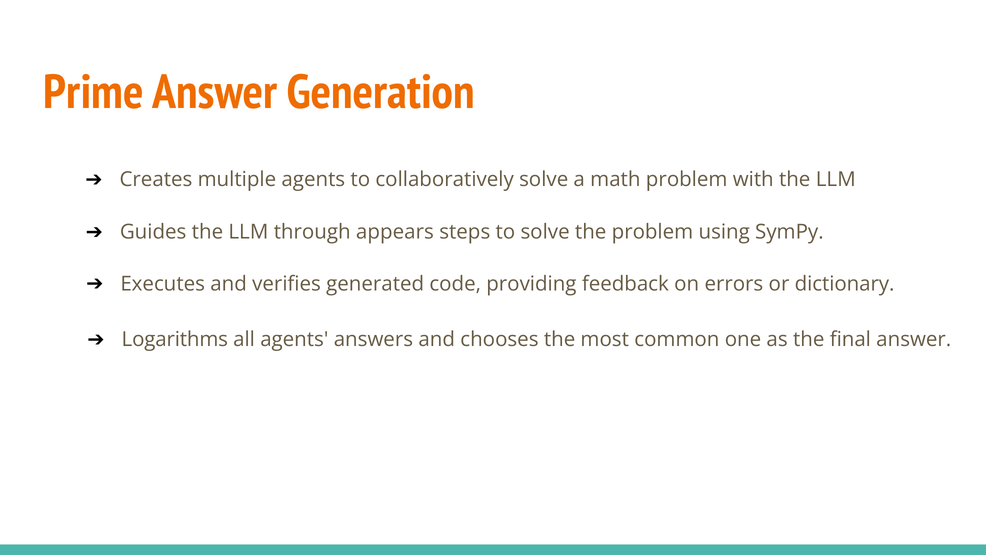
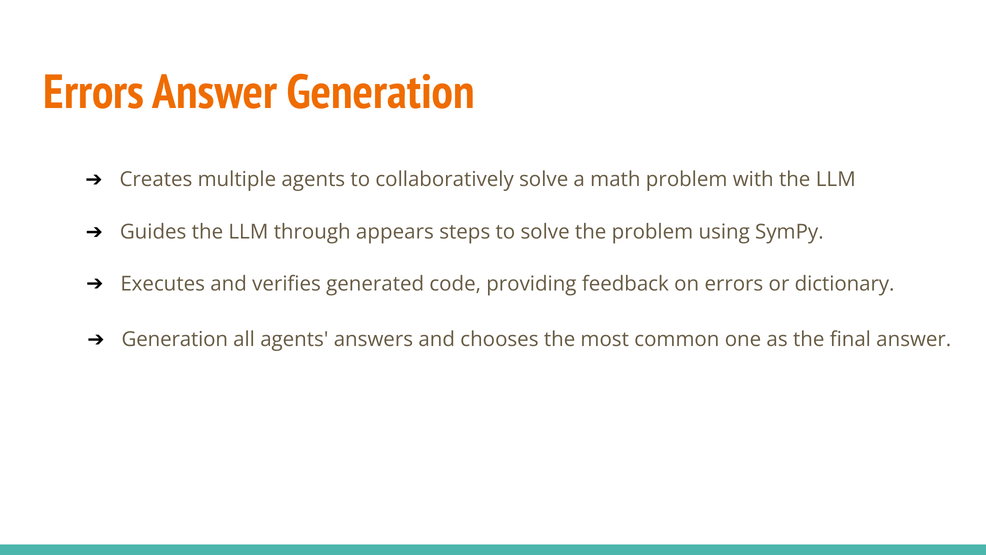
Prime: Prime -> Errors (94, 92)
Logarithms: Logarithms -> Generation (175, 339)
